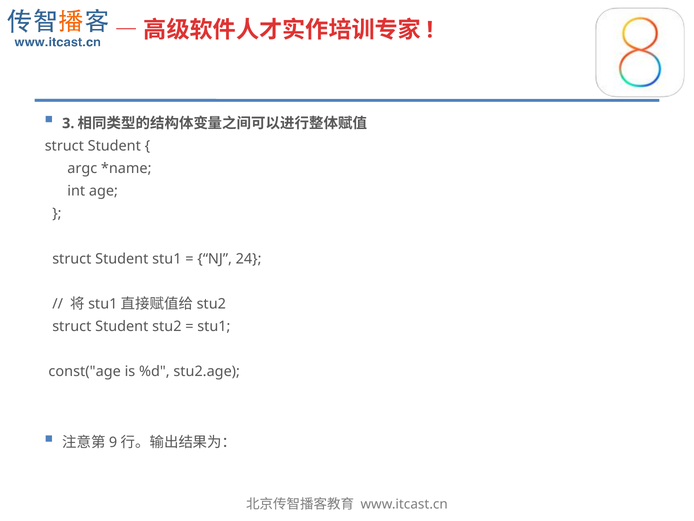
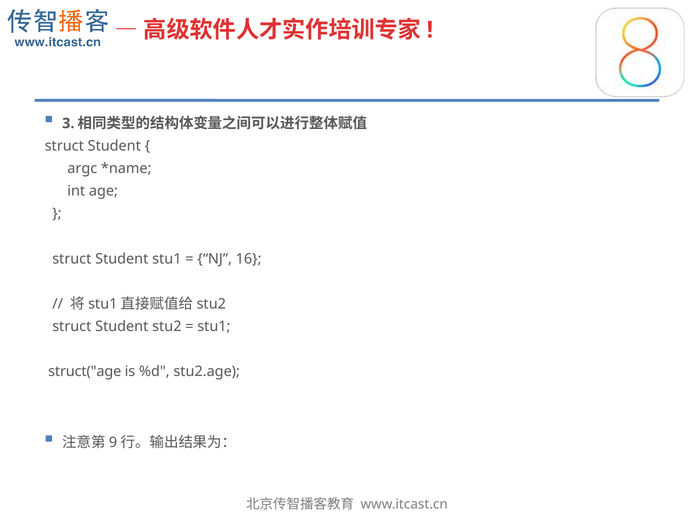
24: 24 -> 16 (249, 259)
const("age: const("age -> struct("age (85, 371)
